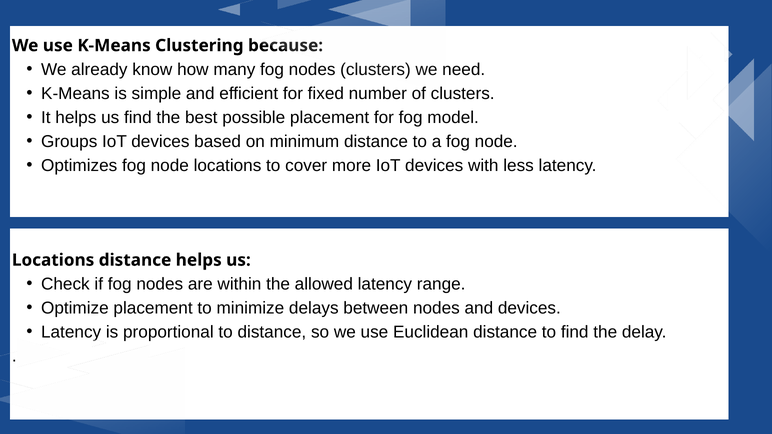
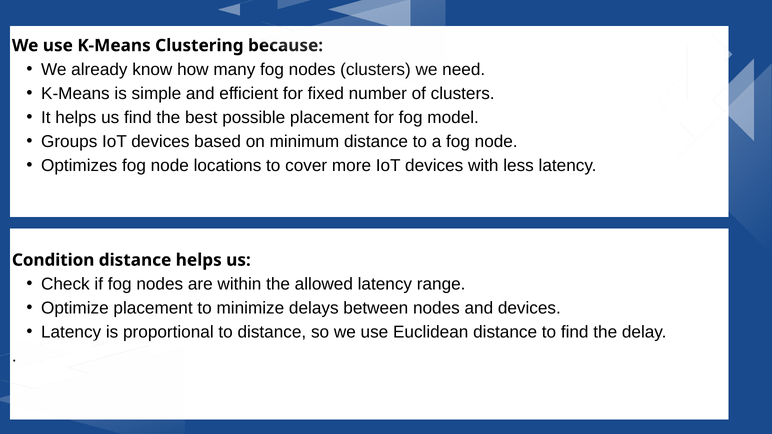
Locations: Locations -> Condition (53, 260)
